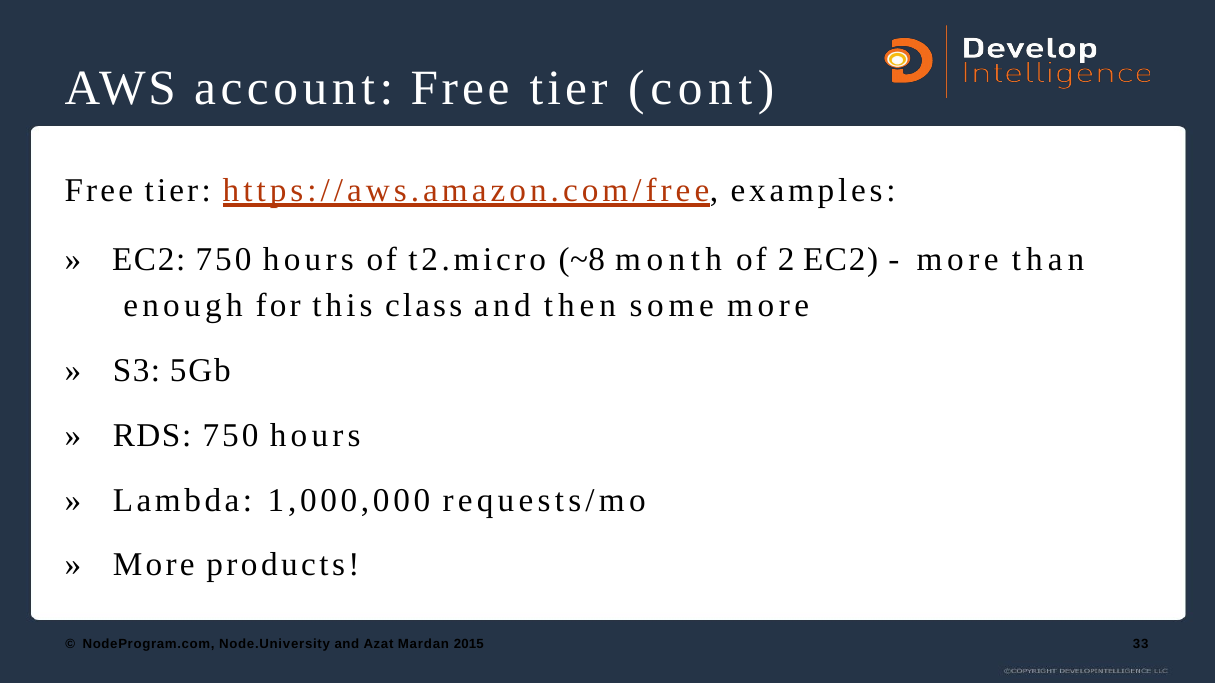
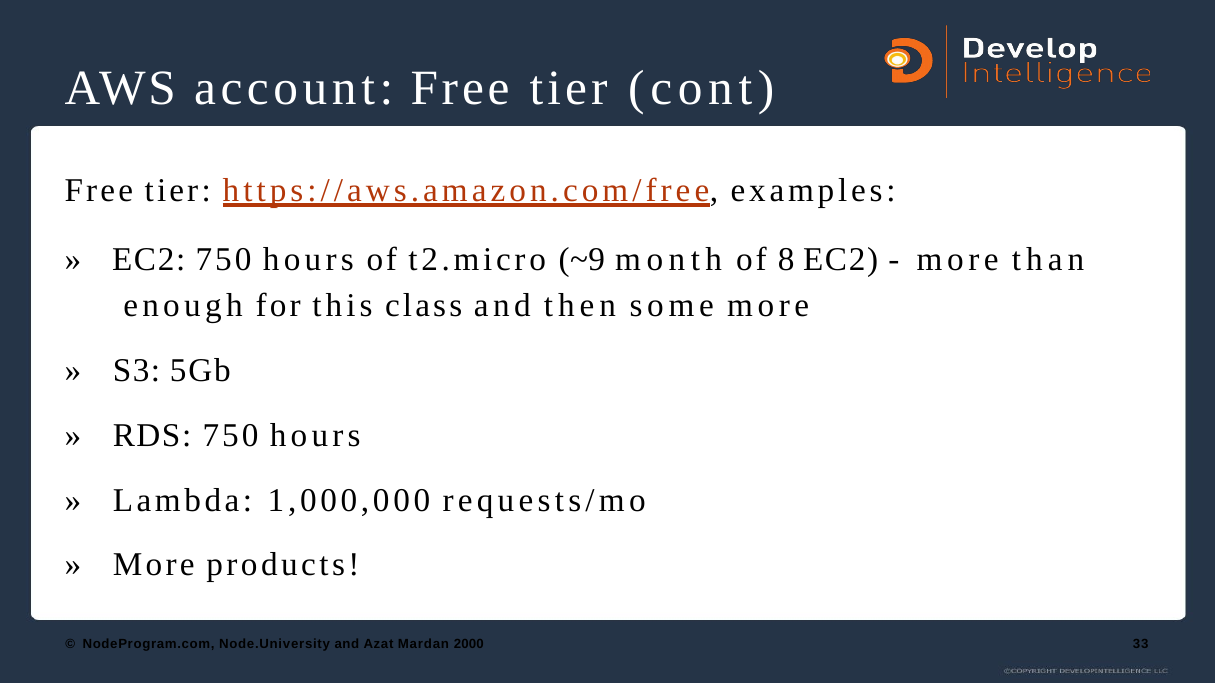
~8: ~8 -> ~9 (582, 260)
2: 2 -> 8 (786, 260)
2015: 2015 -> 2000 (469, 645)
